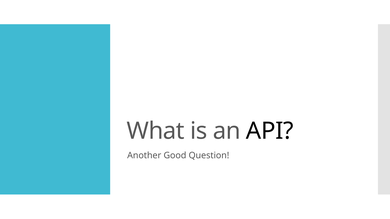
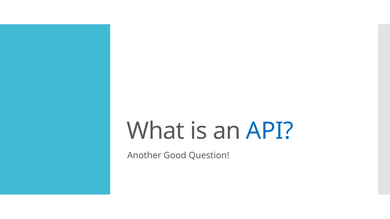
API colour: black -> blue (270, 131)
